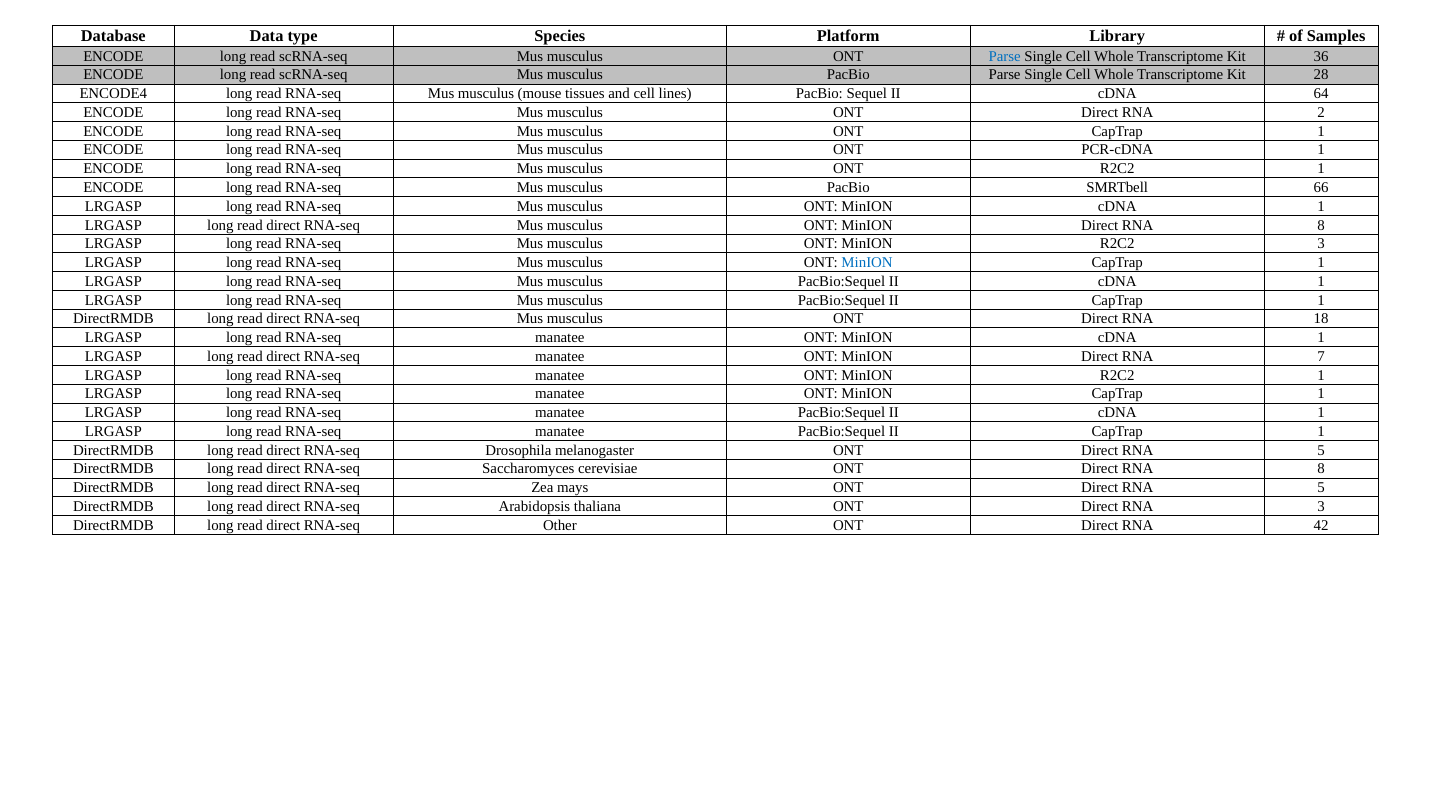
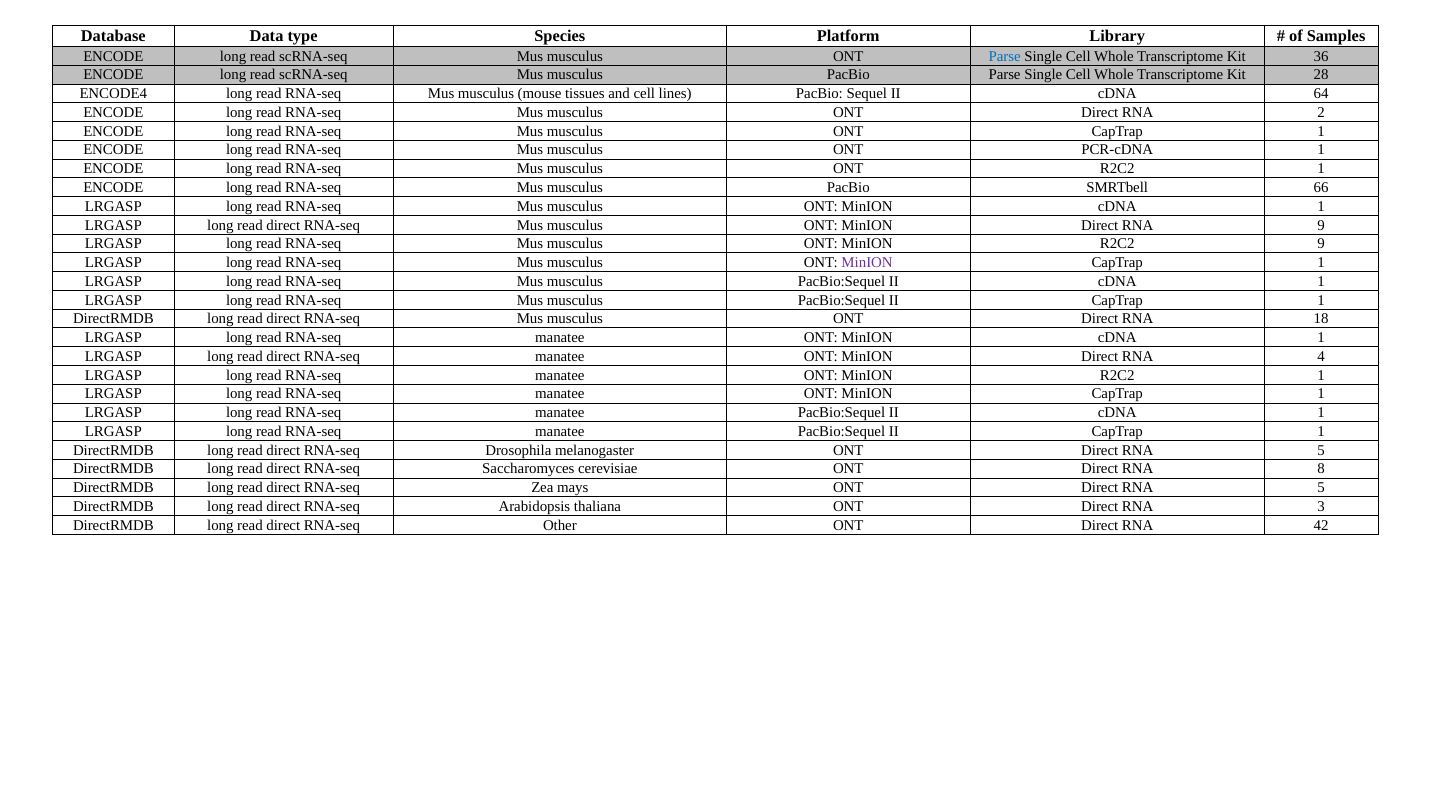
MinION Direct RNA 8: 8 -> 9 (1321, 225)
R2C2 3: 3 -> 9 (1321, 244)
MinION colour: blue -> purple (867, 263)
7: 7 -> 4 (1321, 356)
